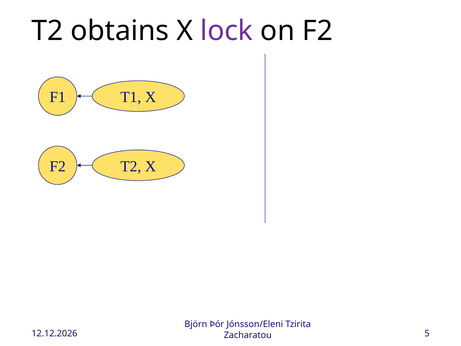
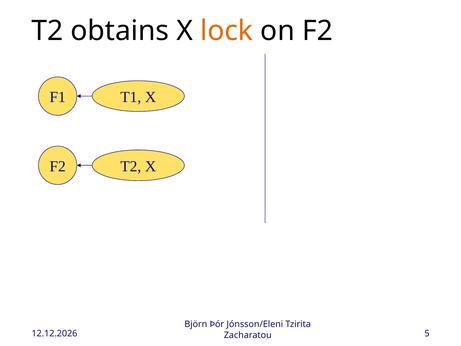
lock colour: purple -> orange (227, 31)
